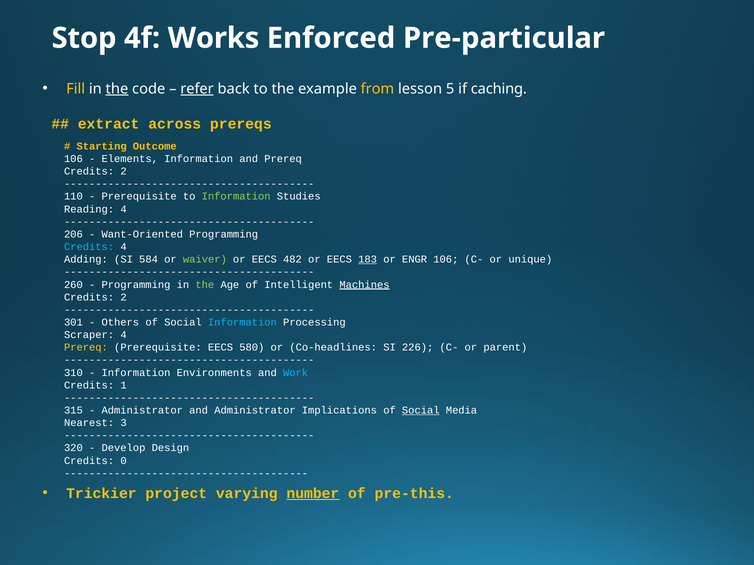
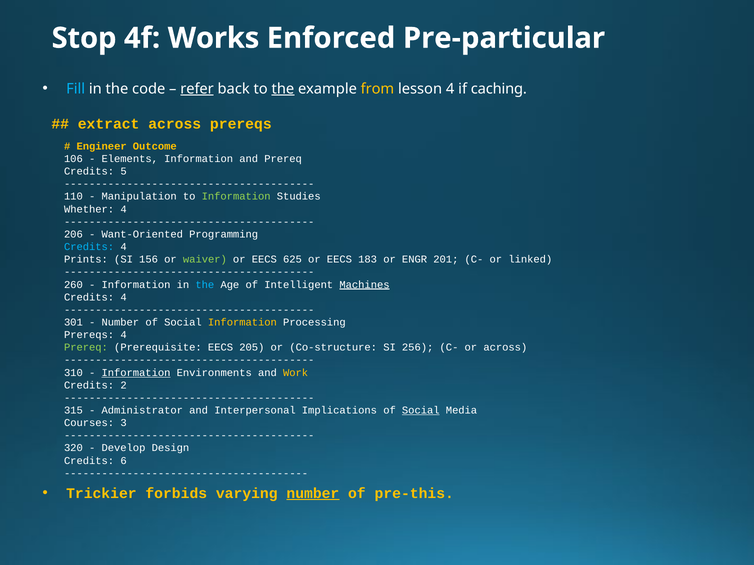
Fill colour: yellow -> light blue (76, 89)
the underline: present -> none (117, 89)
the underline: none -> present (283, 89)
lesson 5: 5 -> 4 (450, 89)
Starting: Starting -> Engineer (102, 146)
2: 2 -> 5 (124, 172)
Prerequisite: Prerequisite -> Manipulation (139, 197)
Reading: Reading -> Whether (89, 209)
Adding: Adding -> Prints (86, 260)
584: 584 -> 156 (149, 260)
482: 482 -> 625 (293, 260)
183 underline: present -> none (368, 260)
ENGR 106: 106 -> 201 (446, 260)
unique: unique -> linked (530, 260)
Programming: Programming -> Information (136, 285)
the colour: light green -> light blue (205, 285)
2: 2 -> 4 (124, 297)
Others: Others -> Number (120, 323)
Information colour: light blue -> yellow (242, 323)
Scraper: Scraper -> Prereqs (89, 335)
Prereq colour: yellow -> light green (86, 348)
580: 580 -> 205 (252, 348)
Co-headlines: Co-headlines -> Co-structure (333, 348)
226: 226 -> 256 (418, 348)
or parent: parent -> across (505, 348)
Information underline: none -> present (136, 373)
Work colour: light blue -> yellow (296, 373)
1: 1 -> 2 (124, 386)
and Administrator: Administrator -> Interpersonal (255, 411)
Nearest: Nearest -> Courses (89, 423)
0: 0 -> 6 (124, 461)
project: project -> forbids (176, 494)
